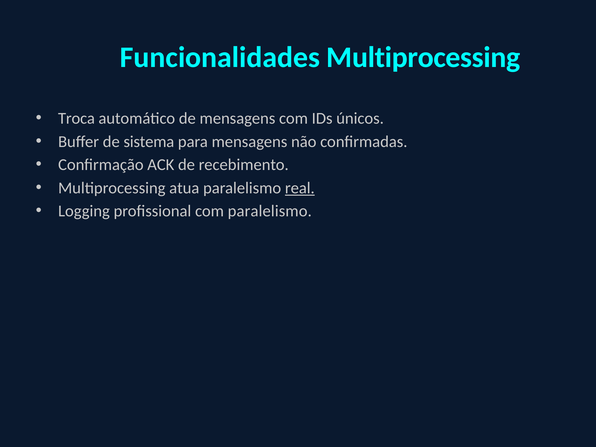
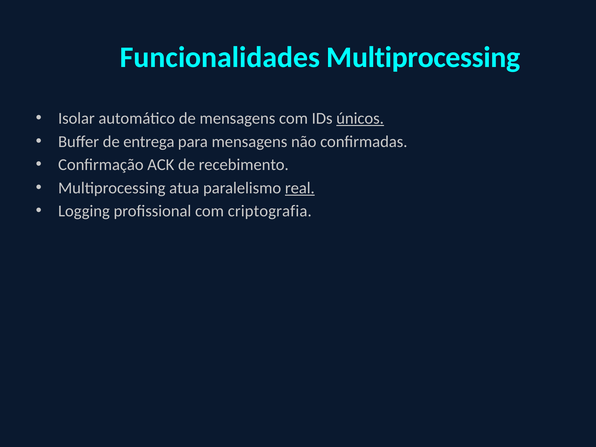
Troca: Troca -> Isolar (76, 118)
únicos underline: none -> present (360, 118)
sistema: sistema -> entrega (149, 142)
com paralelismo: paralelismo -> criptografia (270, 211)
